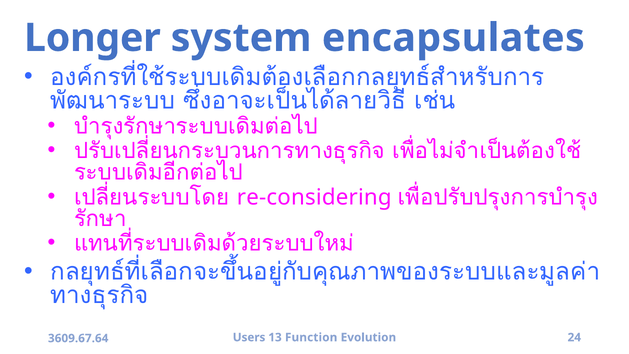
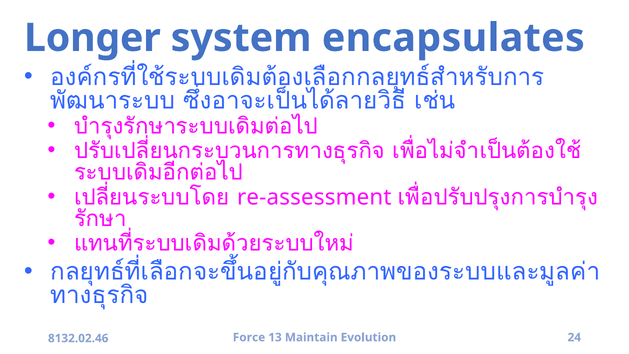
re-considering: re-considering -> re-assessment (314, 197)
Users: Users -> Force (249, 337)
Function: Function -> Maintain (311, 337)
3609.67.64: 3609.67.64 -> 8132.02.46 (78, 338)
